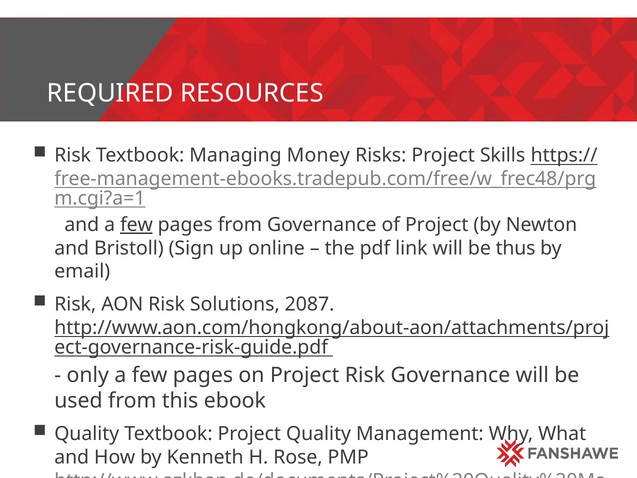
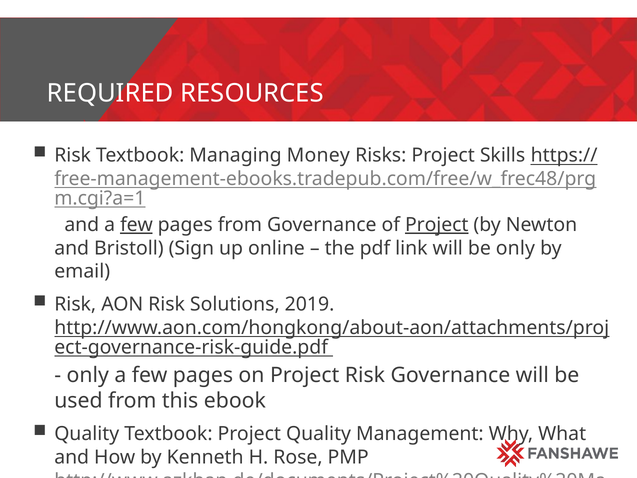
Project underline: none -> present (437, 225)
be thus: thus -> only (515, 248)
2087: 2087 -> 2019 (310, 304)
